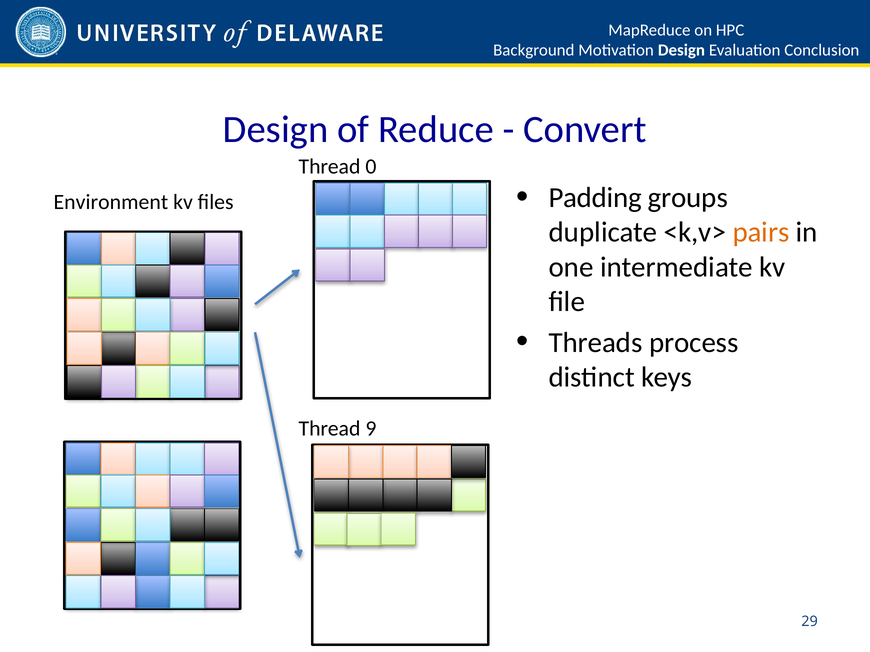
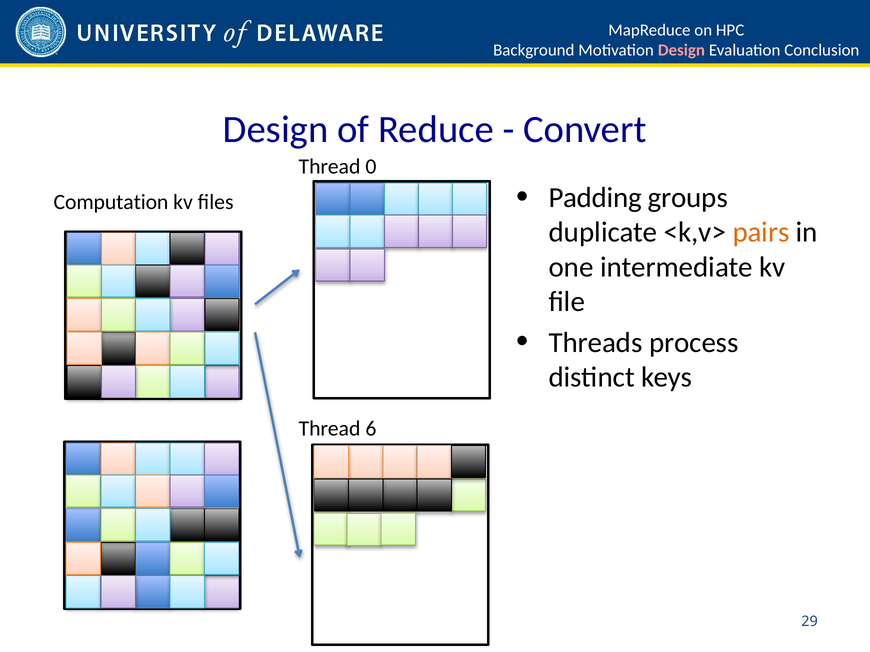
Design colour: white -> pink (681, 50)
Environment: Environment -> Computation (111, 202)
9: 9 -> 6 (371, 429)
